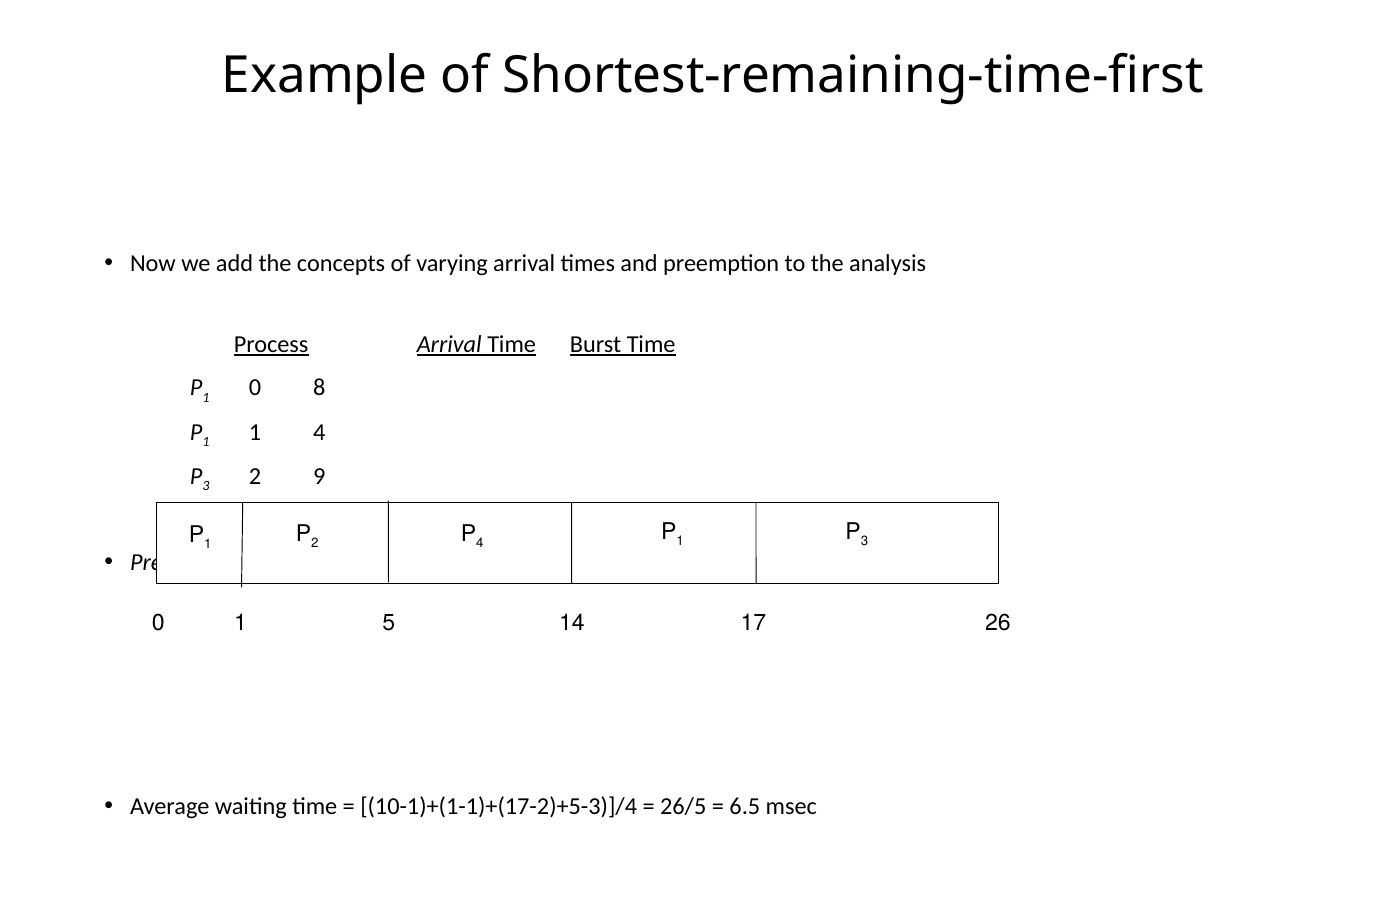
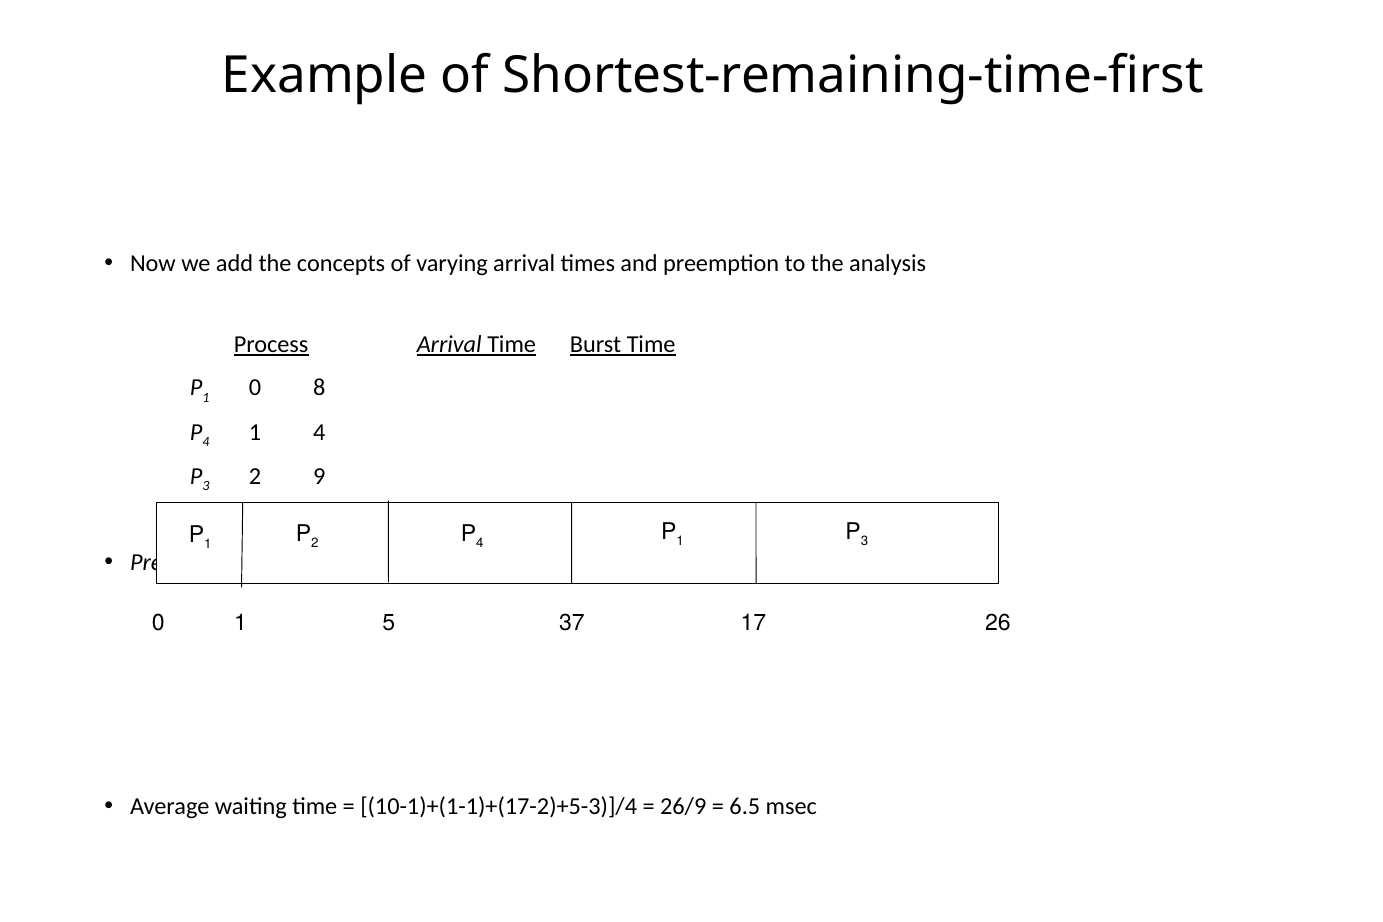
1: 1 -> 4 (206, 442)
14: 14 -> 37 (572, 623)
26/5: 26/5 -> 26/9 (683, 806)
